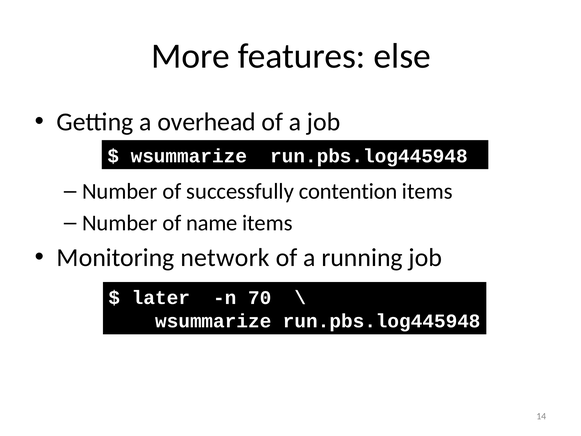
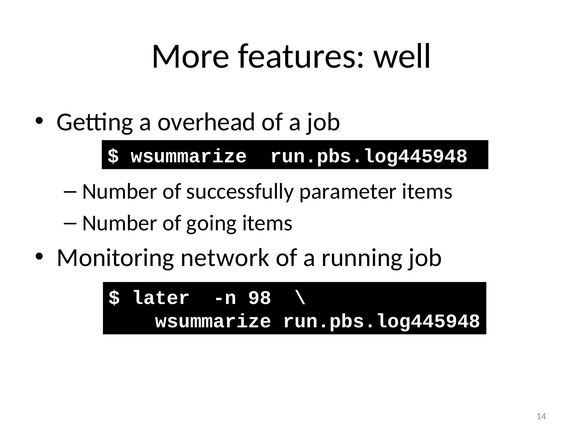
else: else -> well (402, 56)
contention: contention -> parameter (348, 191)
name: name -> going (212, 223)
70: 70 -> 98 (260, 298)
